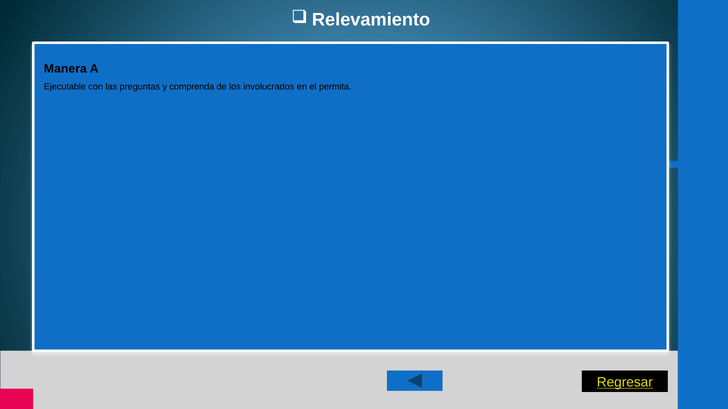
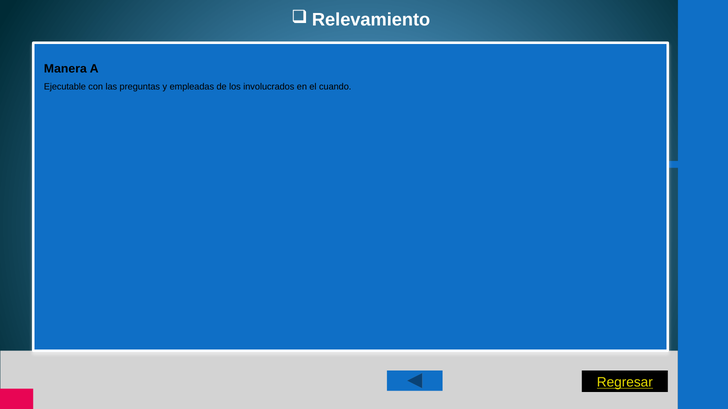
comprenda: comprenda -> empleadas (192, 87)
permita: permita -> cuando (335, 87)
